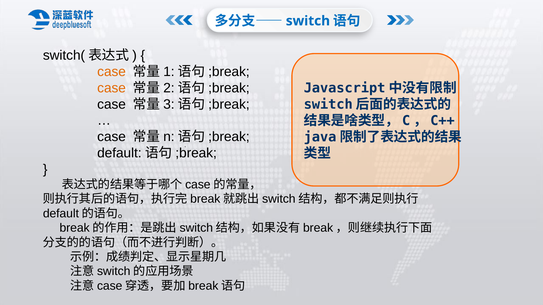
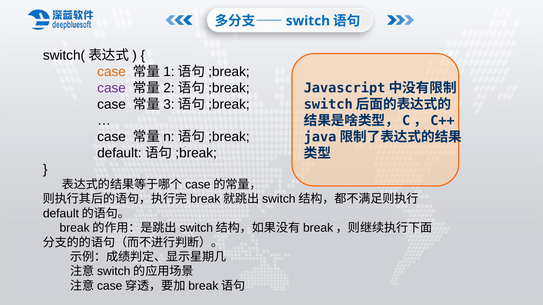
case colour: orange -> purple (112, 88)
